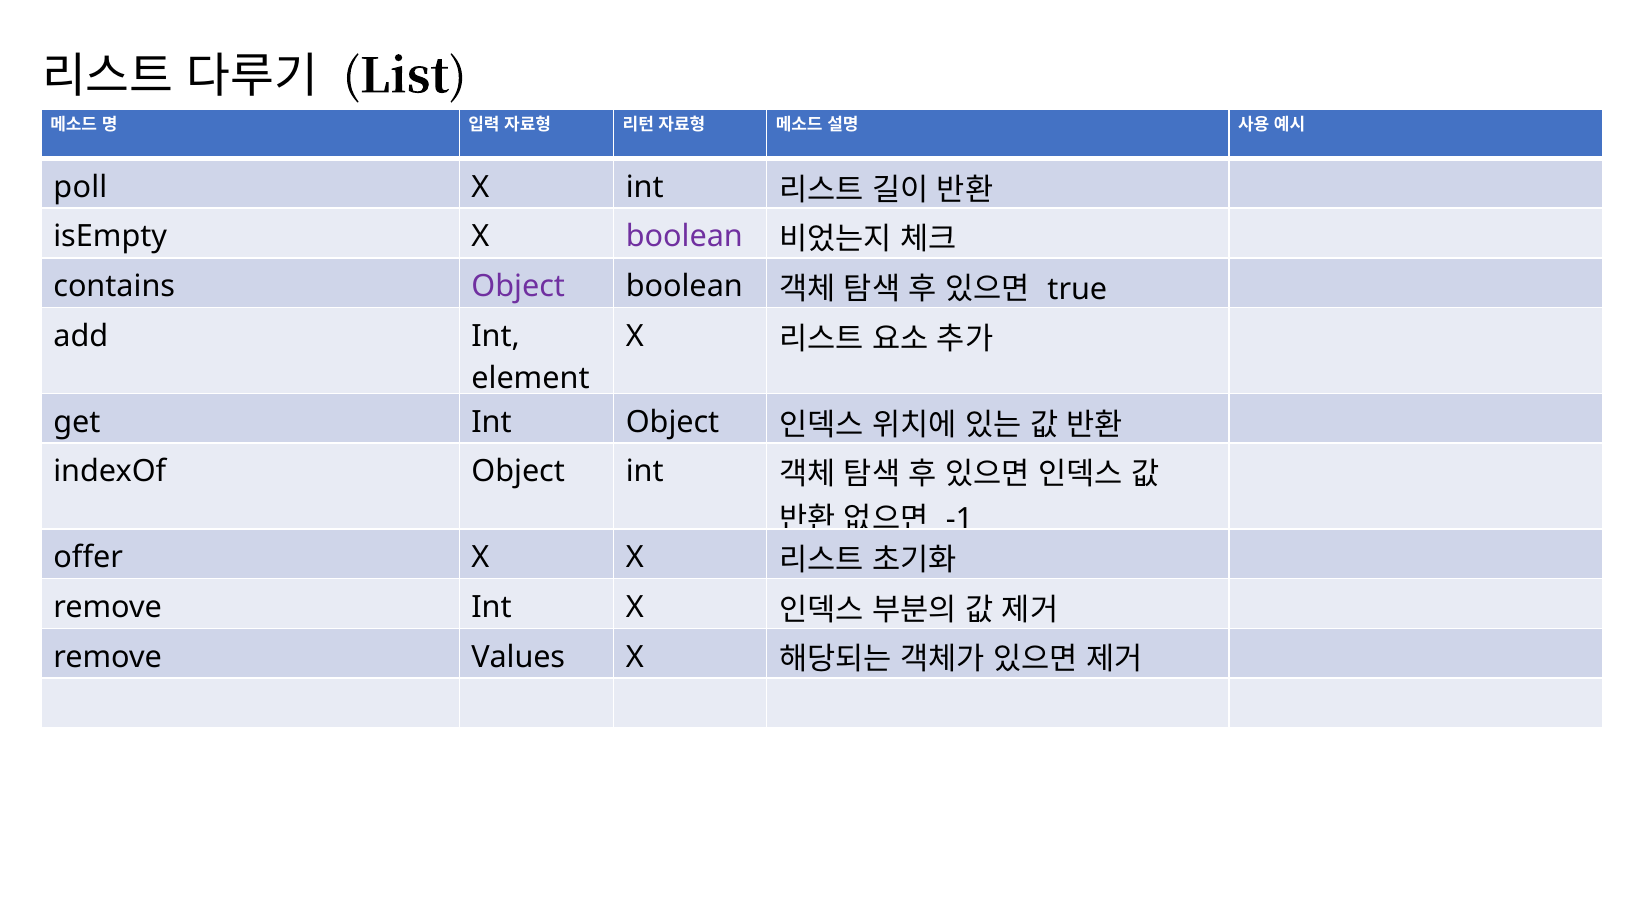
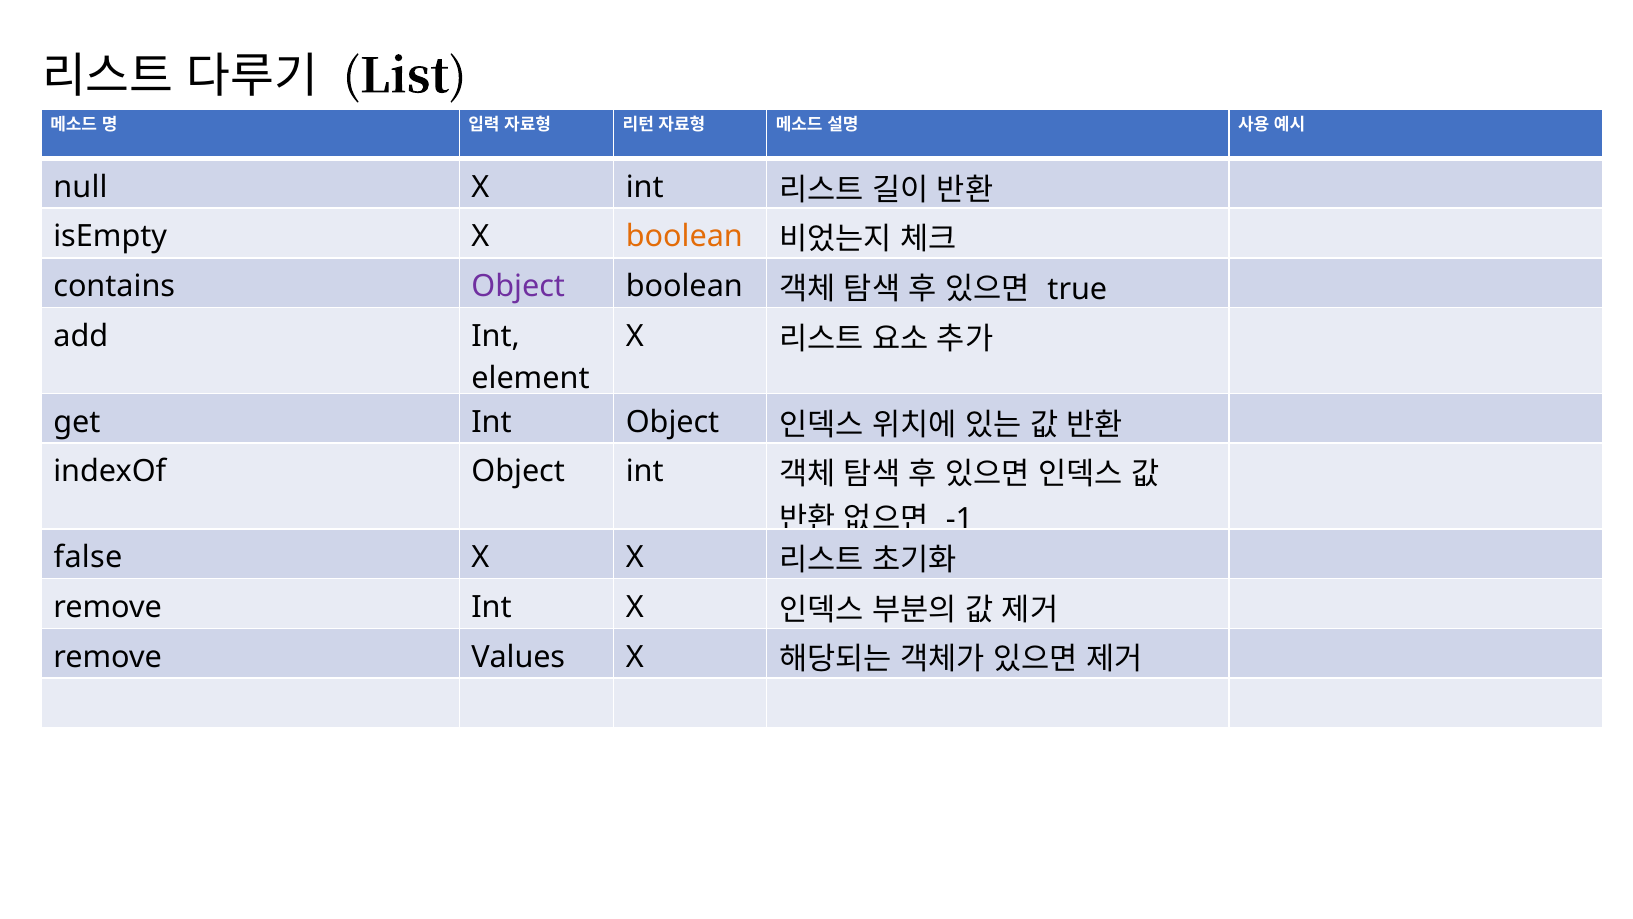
poll: poll -> null (80, 187)
boolean colour: purple -> orange (684, 237)
offer: offer -> false (88, 557)
